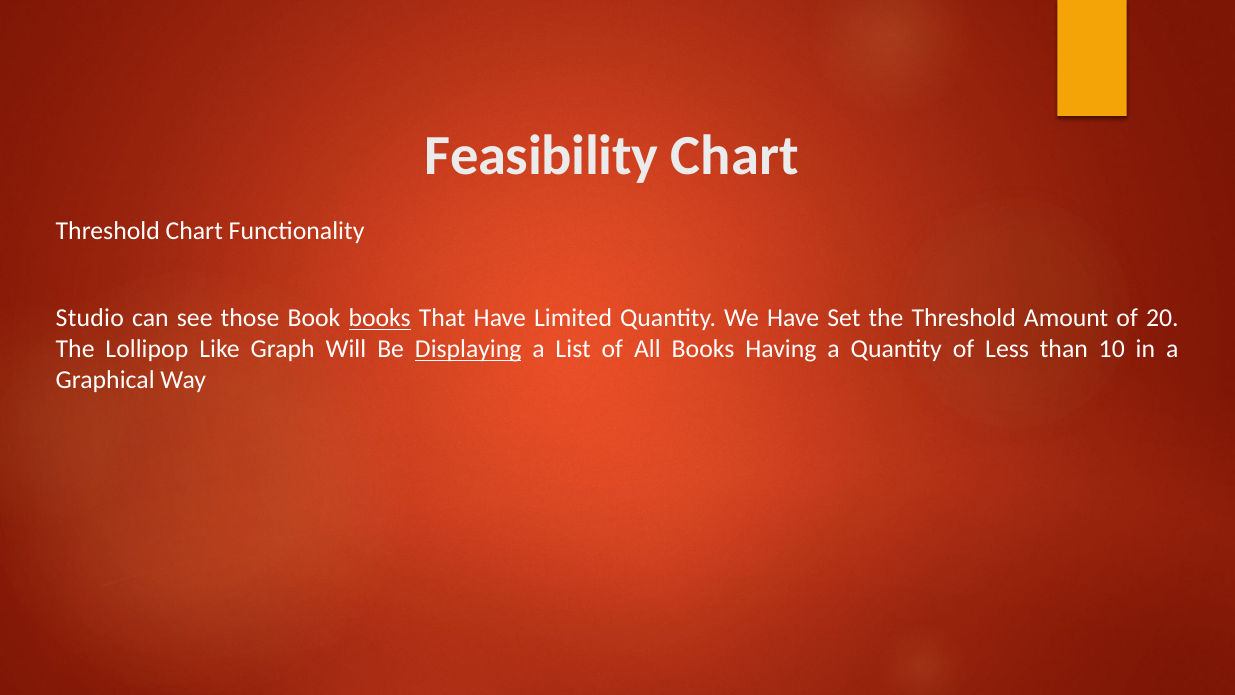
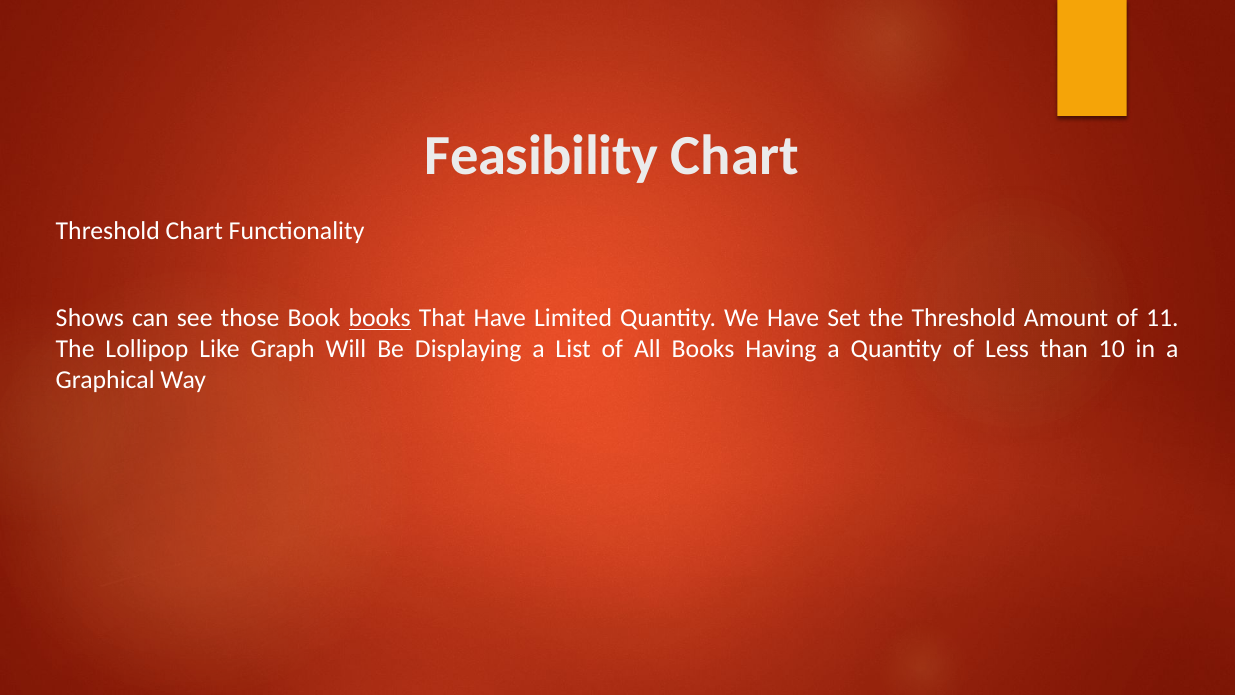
Studio: Studio -> Shows (90, 318)
20: 20 -> 11 (1162, 318)
Displaying underline: present -> none (468, 349)
